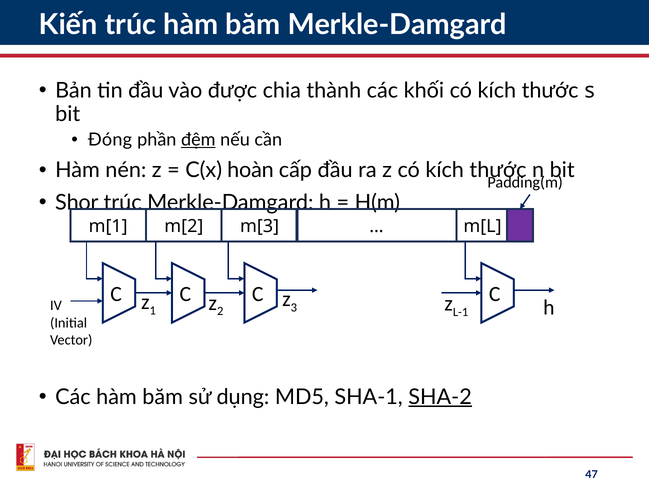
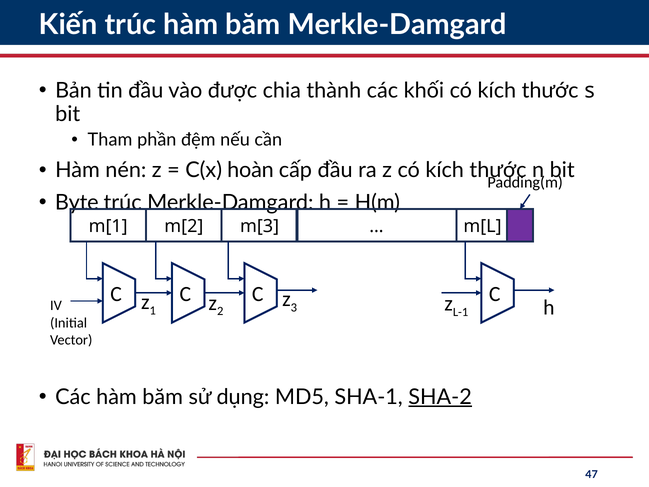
Đóng: Đóng -> Tham (110, 140)
đệm underline: present -> none (198, 140)
Shor: Shor -> Byte (77, 203)
